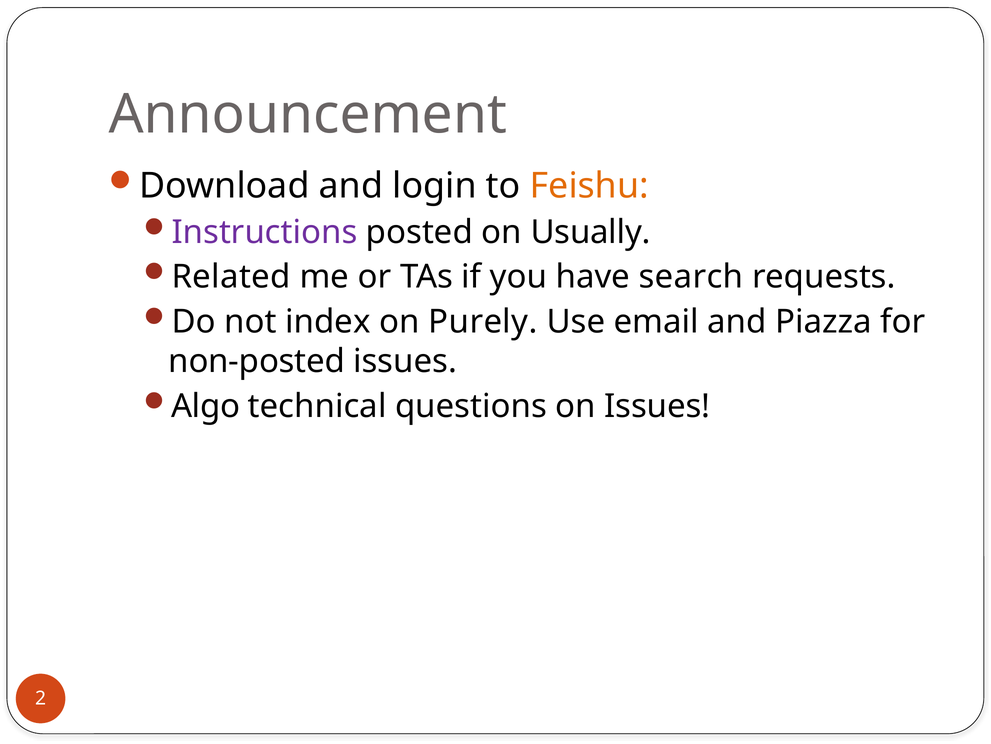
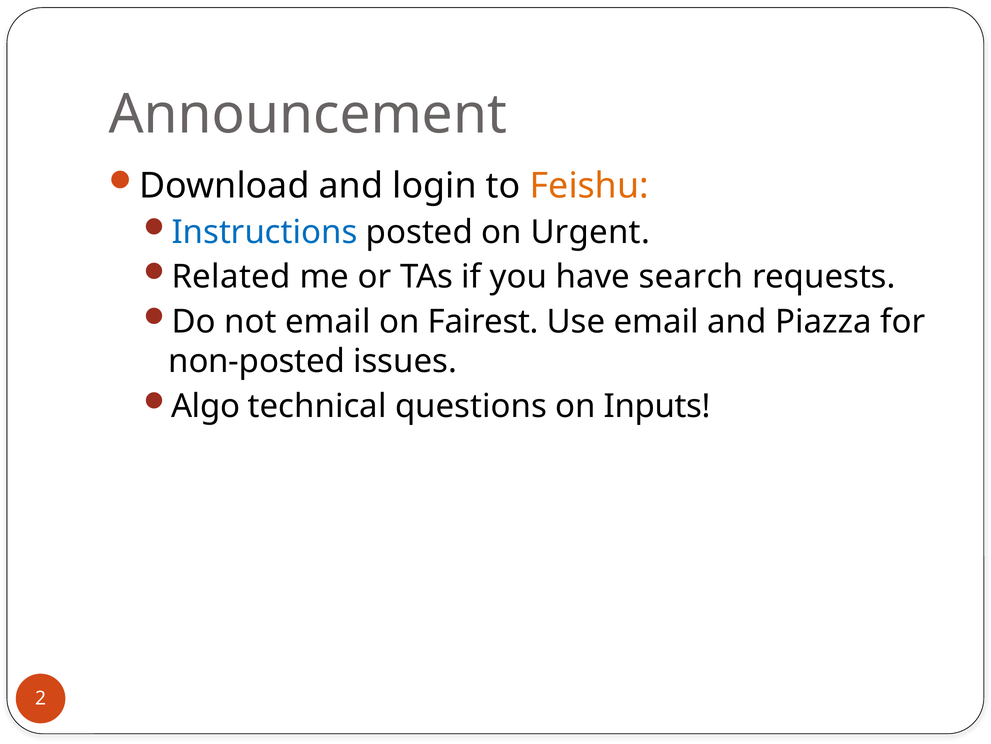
Instructions colour: purple -> blue (265, 232)
Usually: Usually -> Urgent (590, 232)
not index: index -> email (328, 321)
Purely: Purely -> Fairest (483, 321)
on Issues: Issues -> Inputs (657, 406)
